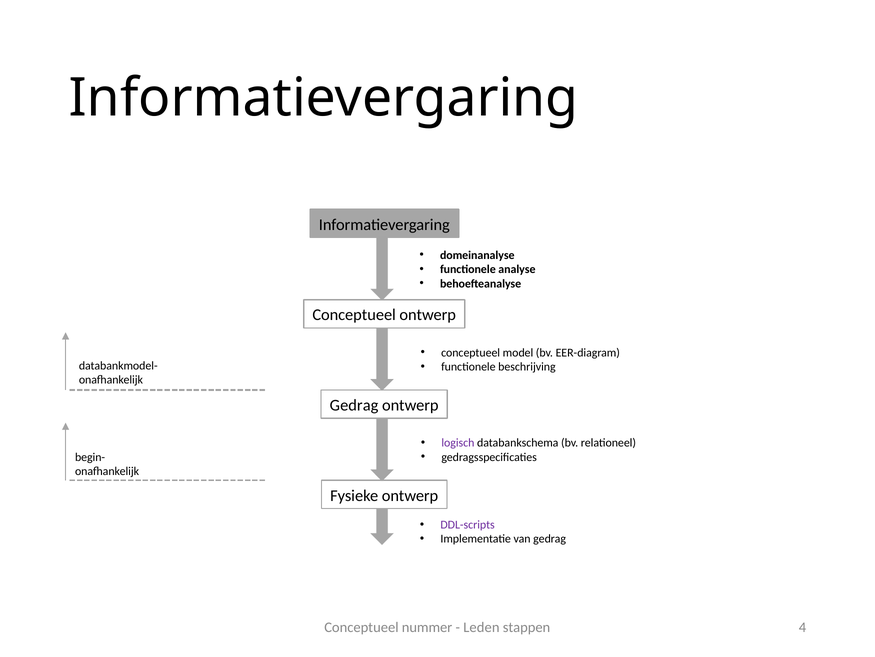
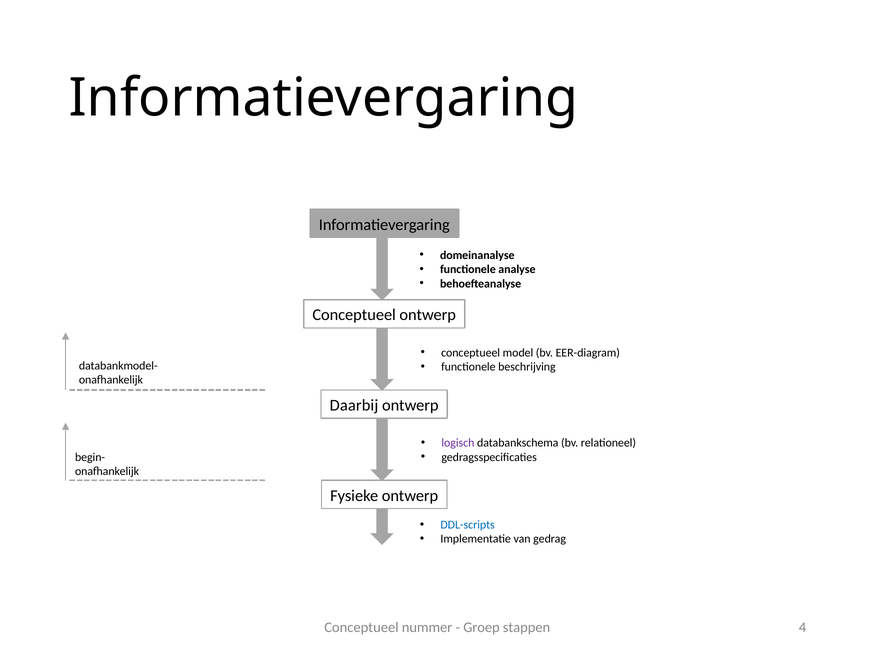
Gedrag: Gedrag -> Daarbij (354, 405)
DDL-scripts colour: purple -> blue (468, 524)
Leden: Leden -> Groep (482, 627)
